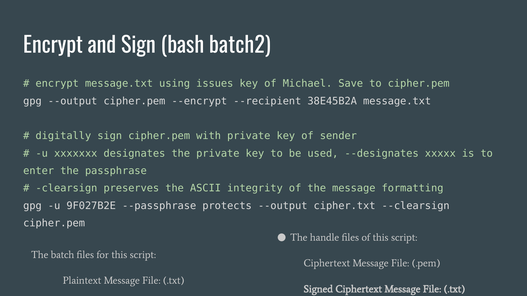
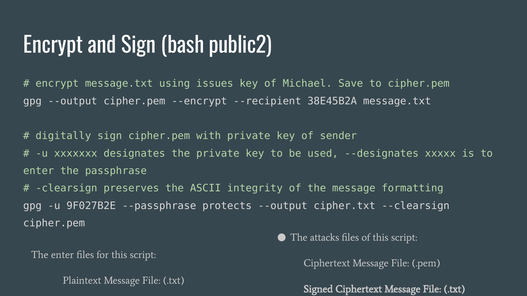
batch2: batch2 -> public2 (240, 46)
handle: handle -> attacks (325, 238)
The batch: batch -> enter (62, 255)
